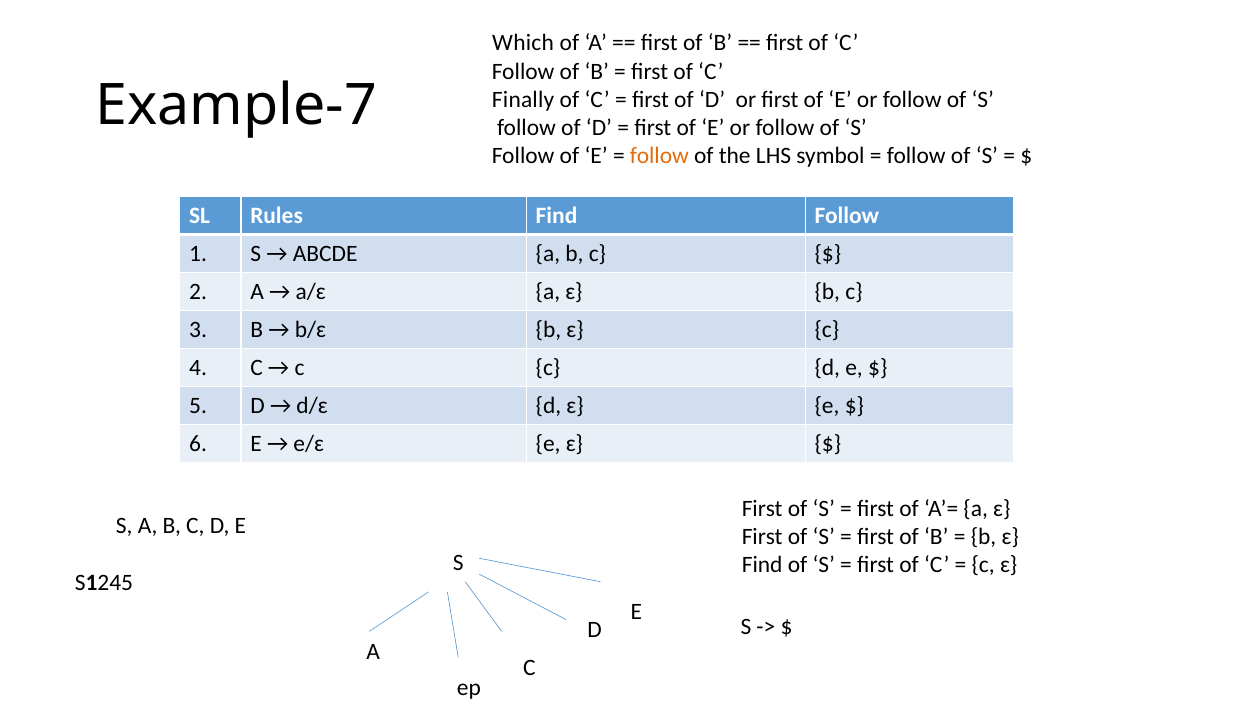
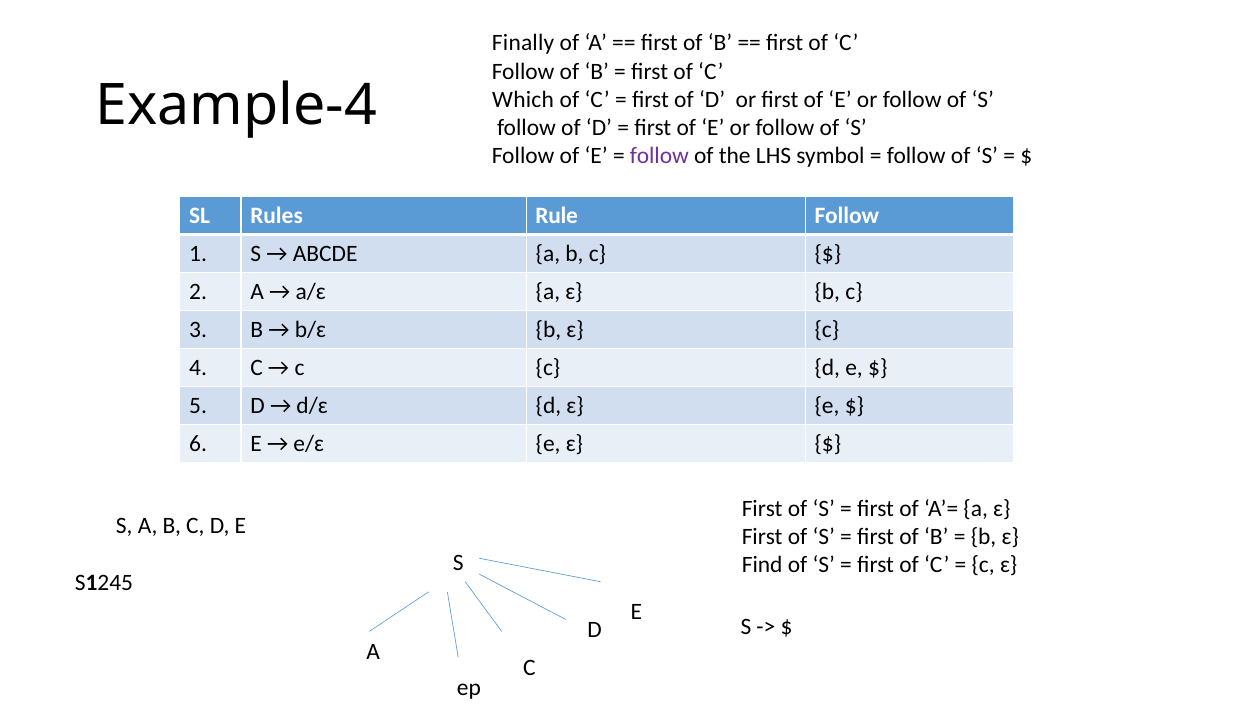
Which: Which -> Finally (523, 43)
Example-7: Example-7 -> Example-4 (236, 105)
Finally: Finally -> Which (523, 99)
follow colour: orange -> purple (659, 156)
Rules Find: Find -> Rule (557, 216)
